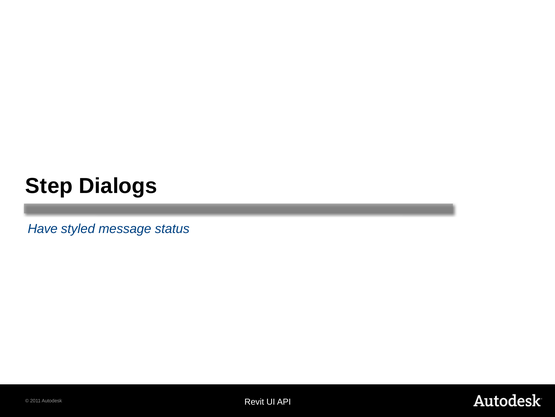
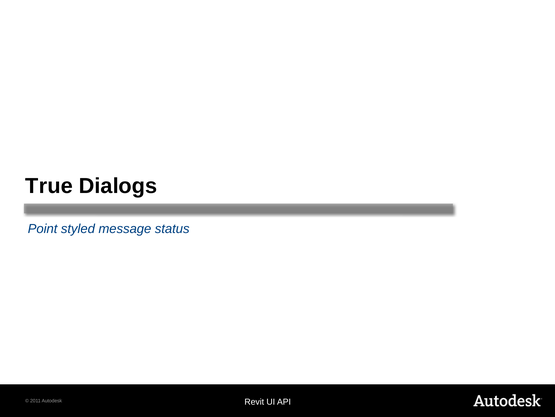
Step: Step -> True (49, 186)
Have: Have -> Point (43, 228)
